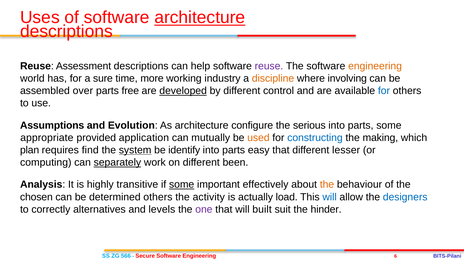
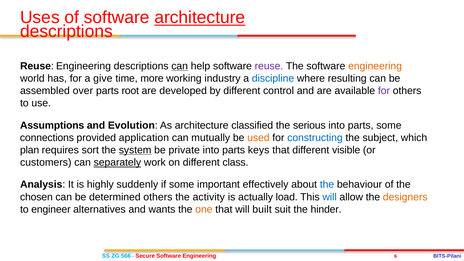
Reuse Assessment: Assessment -> Engineering (83, 66)
can underline: none -> present (180, 66)
sure: sure -> give (103, 78)
discipline colour: orange -> blue (273, 78)
involving: involving -> resulting (347, 78)
free: free -> root (130, 91)
developed underline: present -> none (183, 91)
for colour: blue -> purple (384, 91)
configure: configure -> classified (252, 125)
appropriate: appropriate -> connections (47, 138)
making: making -> subject (380, 138)
find: find -> sort (90, 150)
identify: identify -> private (184, 150)
easy: easy -> keys (259, 150)
lesser: lesser -> visible (346, 150)
computing: computing -> customers (46, 162)
been: been -> class (235, 162)
transitive: transitive -> suddenly (137, 185)
some underline: present -> none (182, 185)
the colour: orange -> blue (327, 185)
designers colour: blue -> orange (405, 197)
correctly: correctly -> engineer (51, 209)
levels: levels -> wants (162, 209)
one colour: purple -> orange (204, 209)
